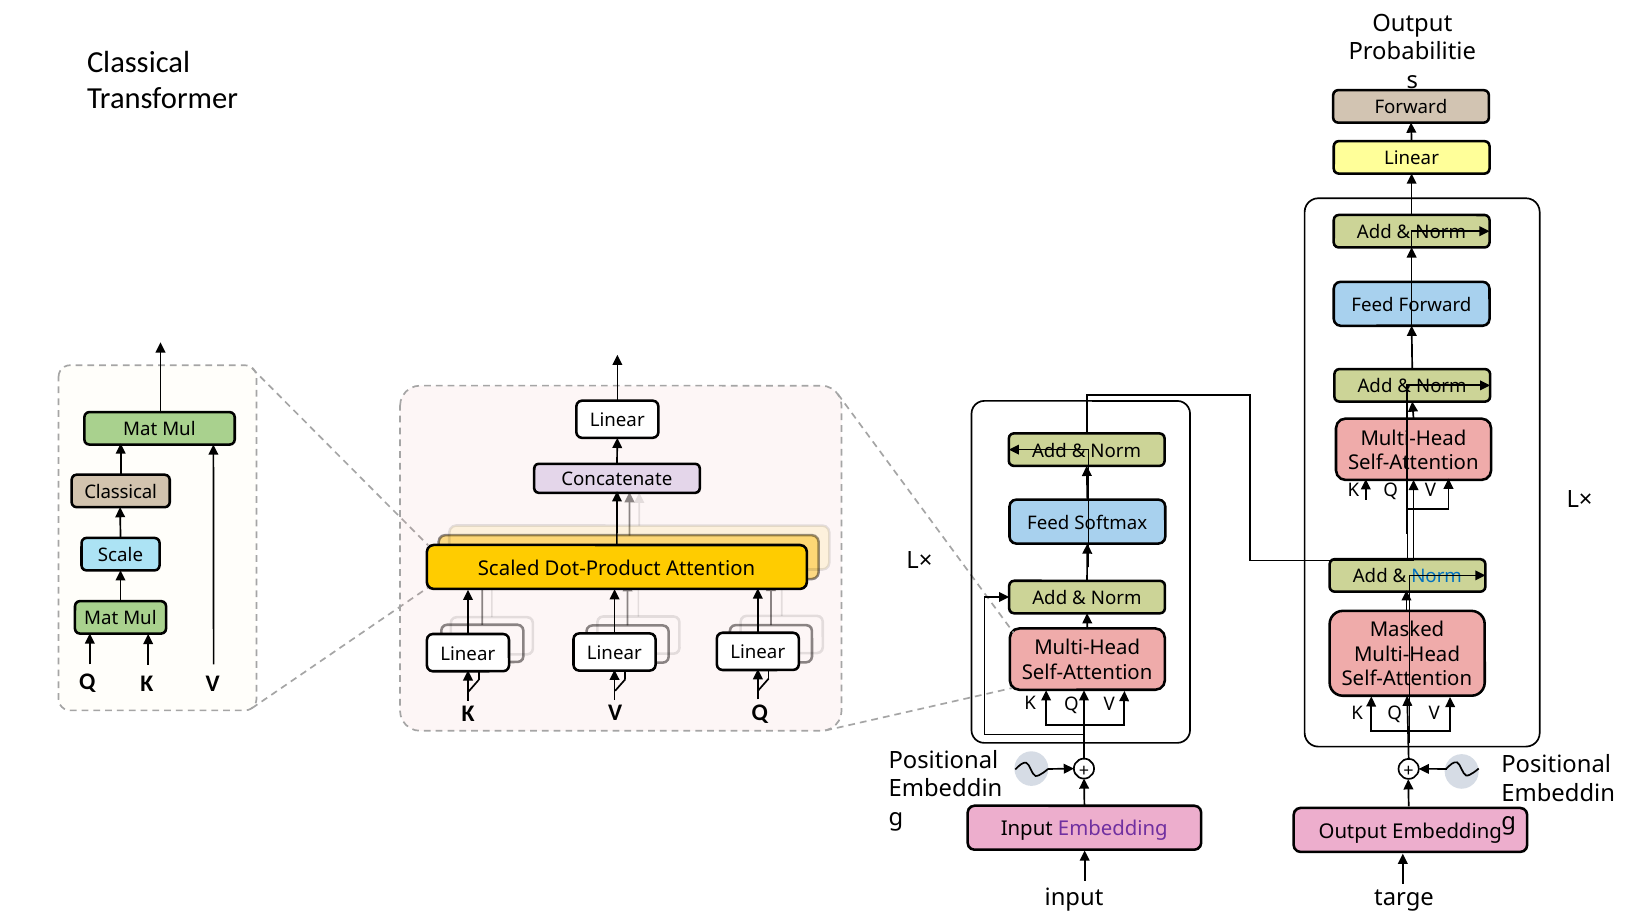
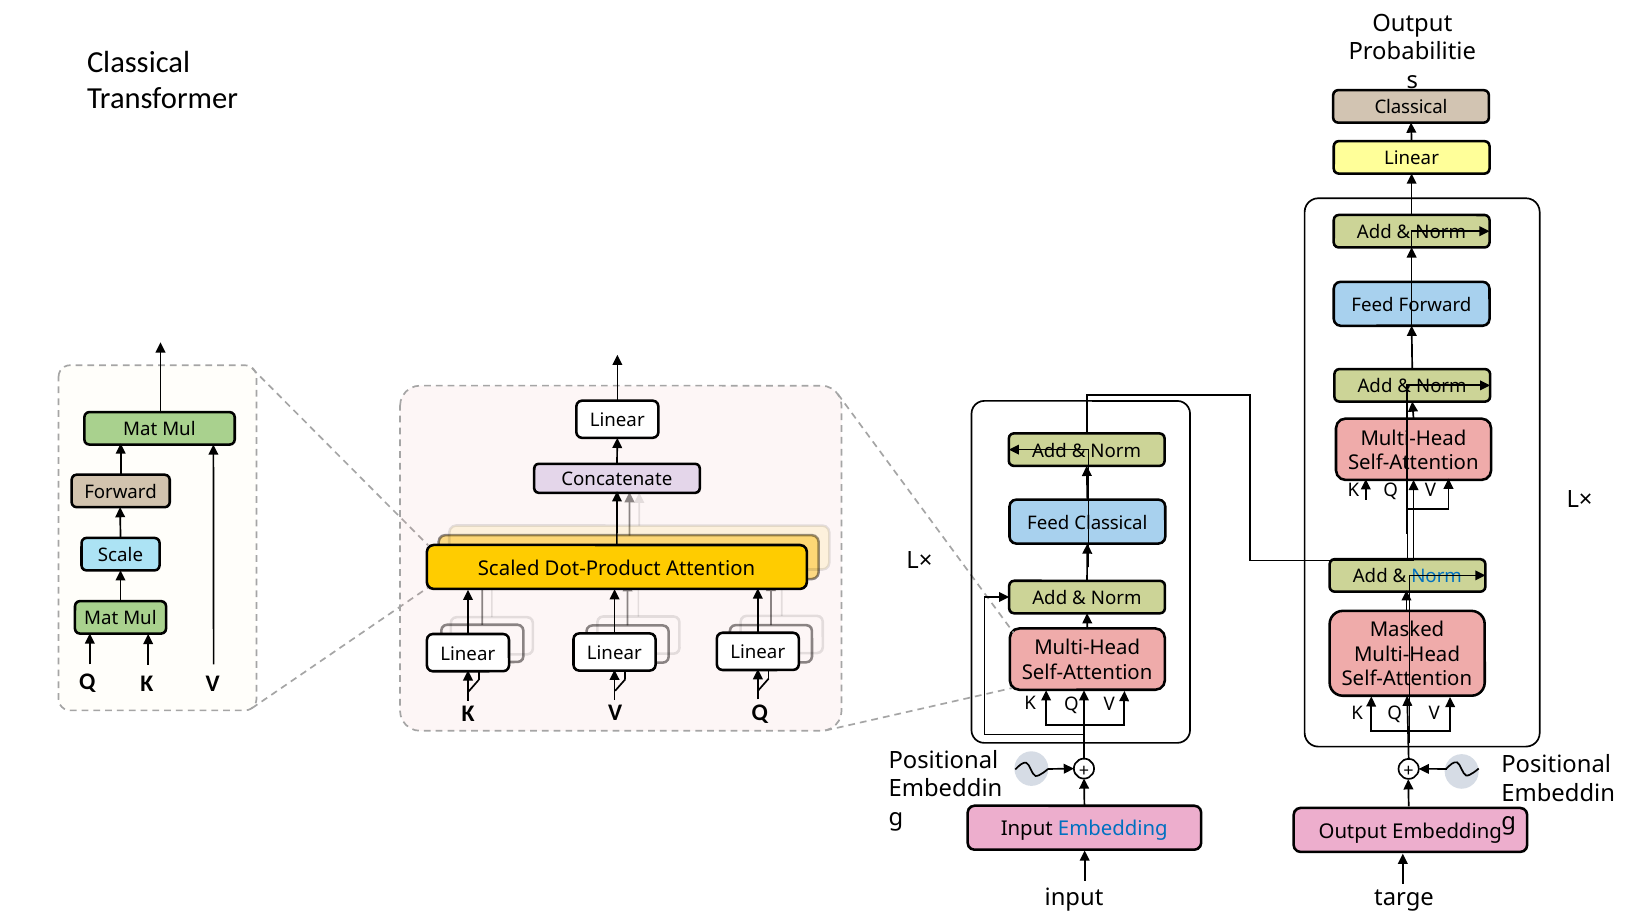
Forward: Forward -> Classical (1411, 108)
Classical: Classical -> Forward (121, 492)
Feed Softmax: Softmax -> Classical (1111, 523)
Embedding colour: purple -> blue (1113, 830)
